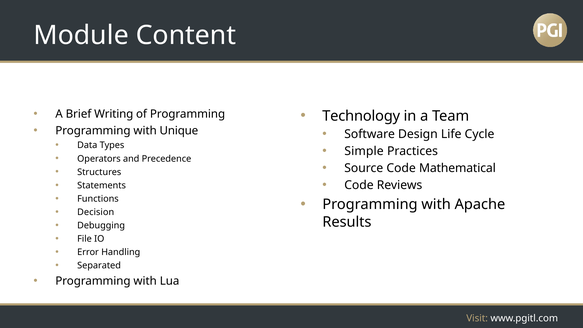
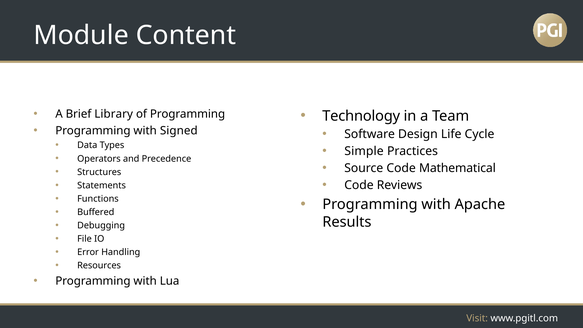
Writing: Writing -> Library (114, 114)
Unique: Unique -> Signed (179, 131)
Decision: Decision -> Buffered (96, 212)
Separated: Separated -> Resources (99, 266)
